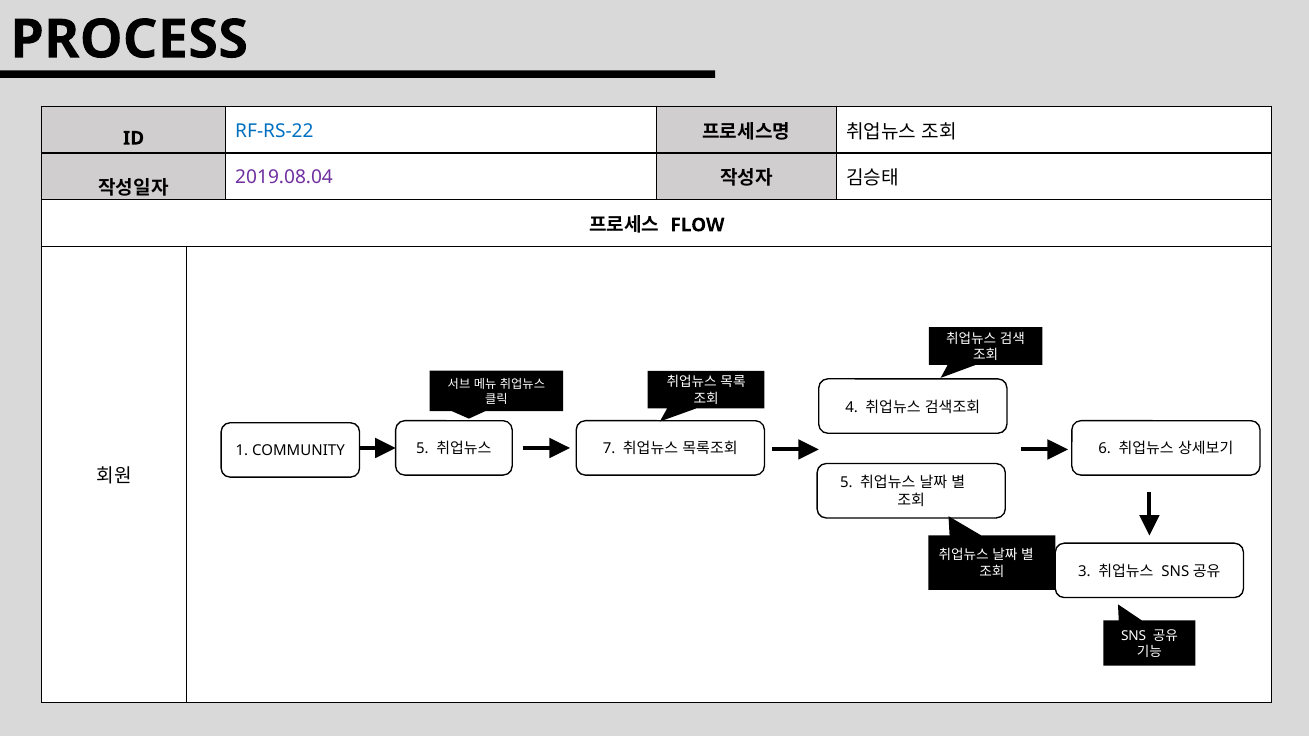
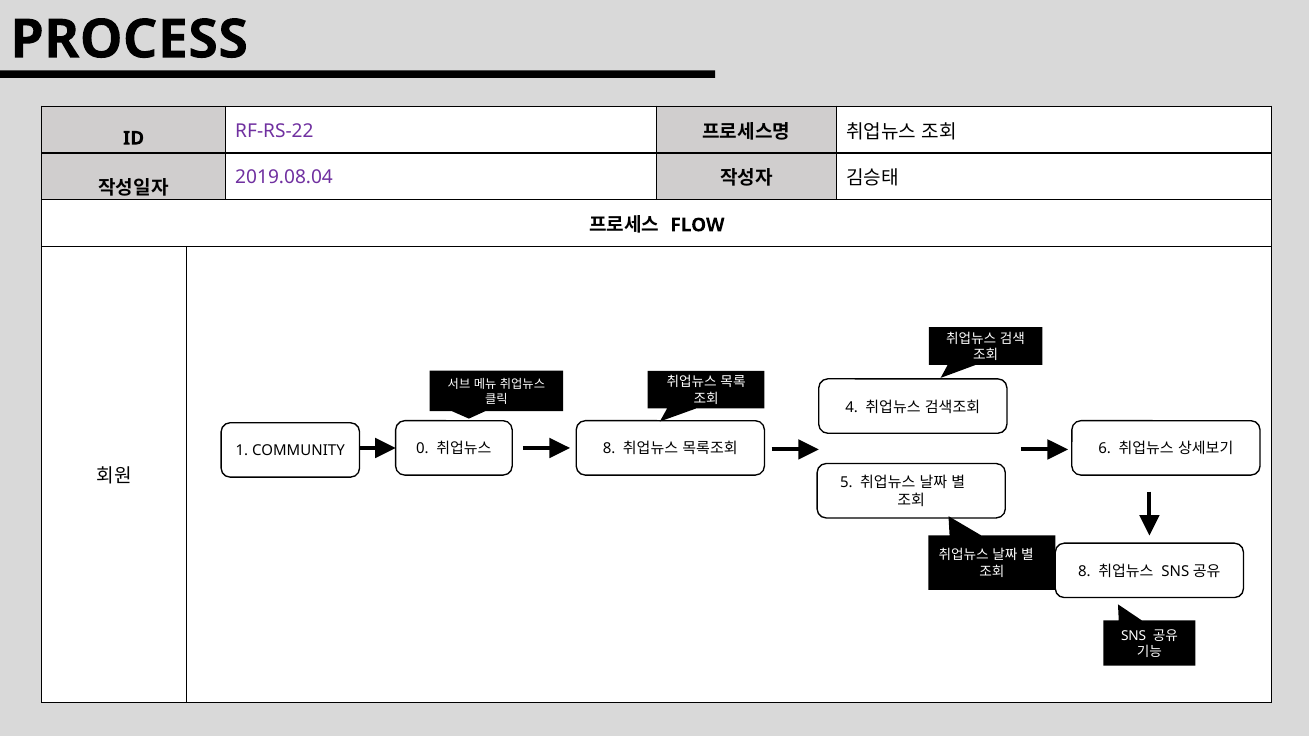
RF-RS-22 colour: blue -> purple (274, 131)
COMMUNITY 5: 5 -> 0 (422, 449)
7: 7 -> 8 (609, 449)
3: 3 -> 8 (1084, 572)
